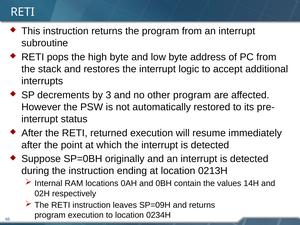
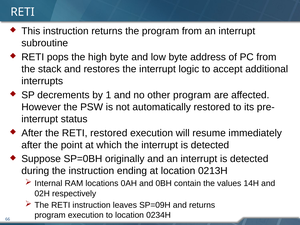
3: 3 -> 1 (108, 95)
RETI returned: returned -> restored (109, 133)
